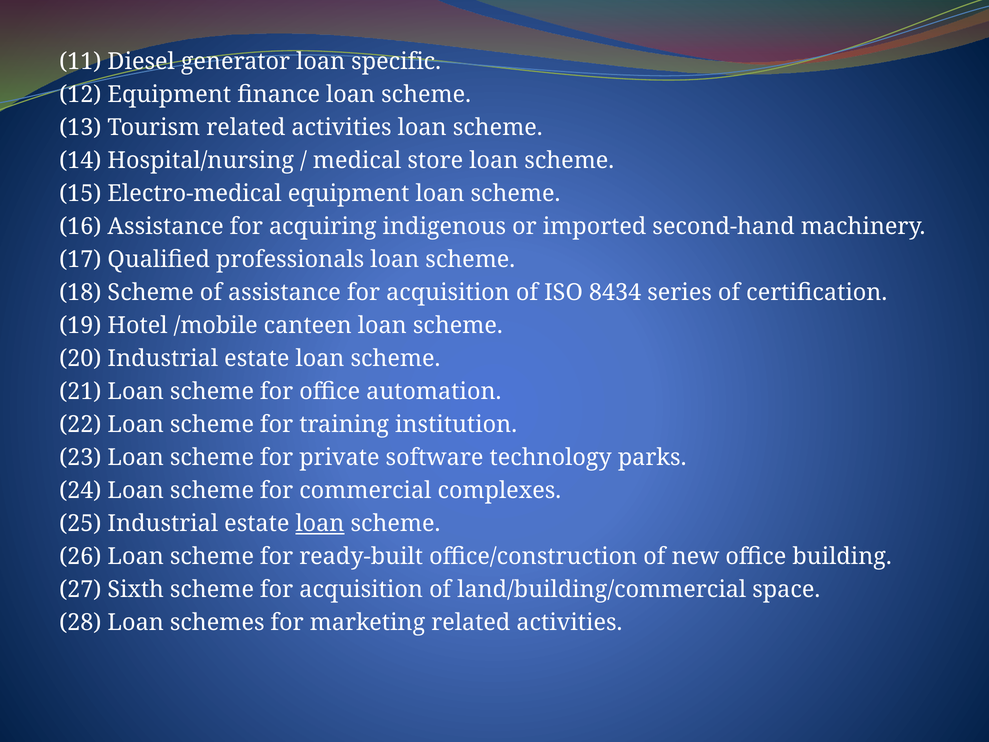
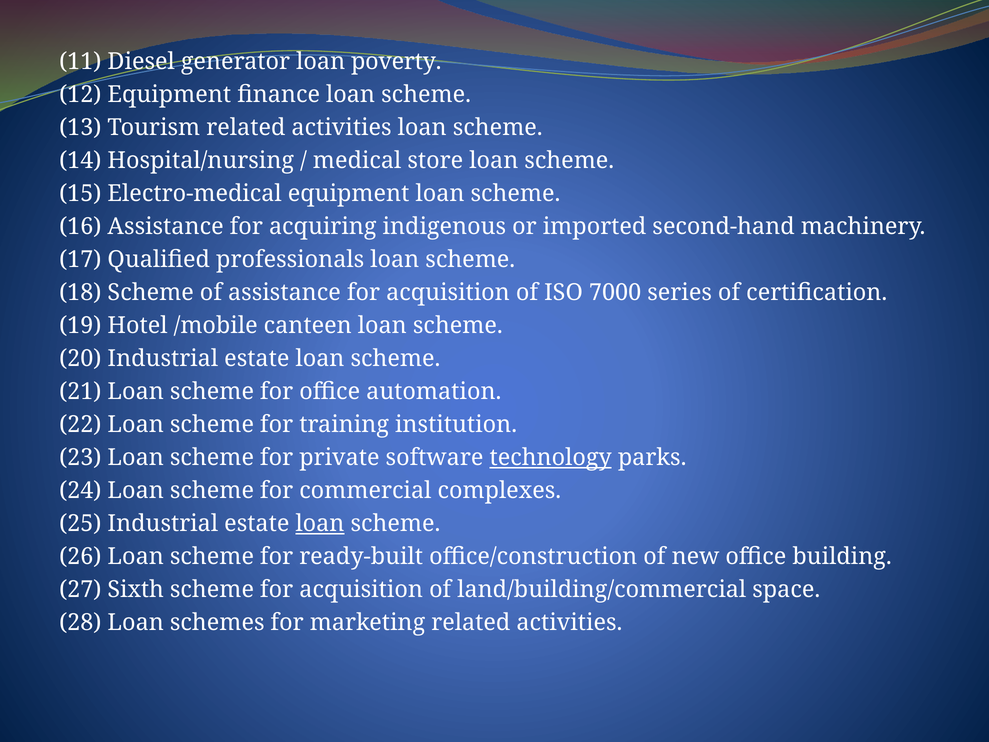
specific: specific -> poverty (396, 62)
8434: 8434 -> 7000 (615, 293)
technology underline: none -> present (551, 457)
